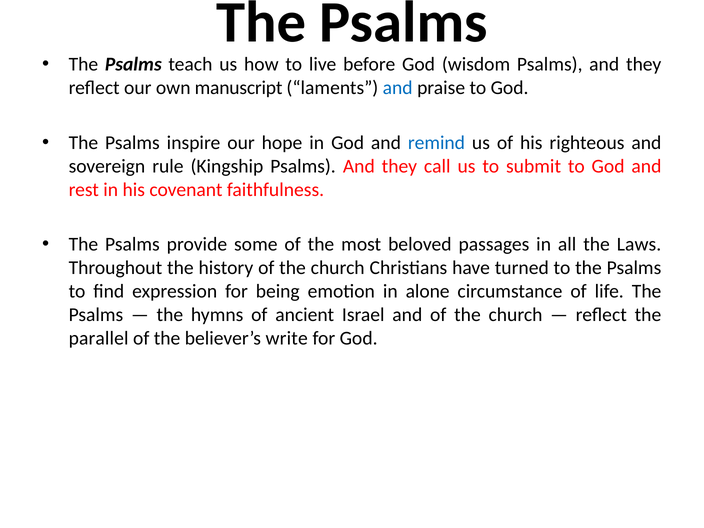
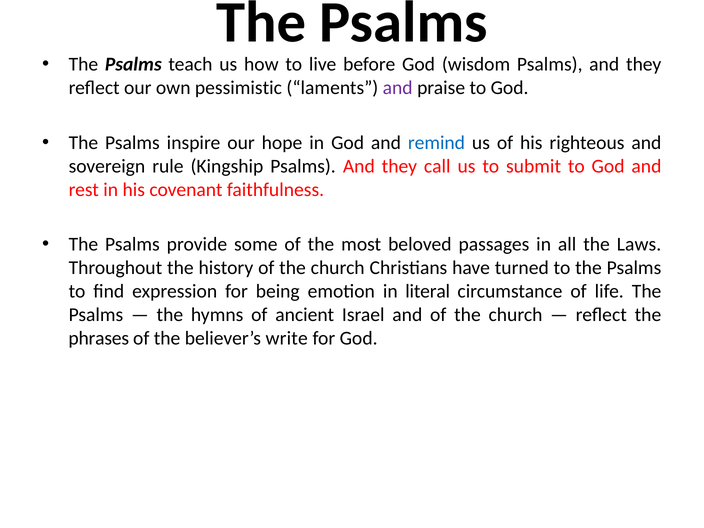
manuscript: manuscript -> pessimistic (238, 88)
and colour: blue -> purple (398, 88)
alone: alone -> literal (428, 291)
parallel: parallel -> phrases (99, 338)
